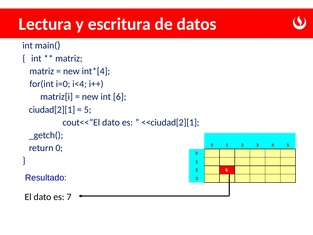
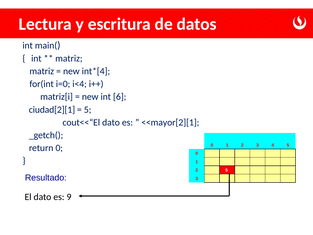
<<ciudad[2][1: <<ciudad[2][1 -> <<mayor[2][1 (170, 122)
7: 7 -> 9 (69, 197)
